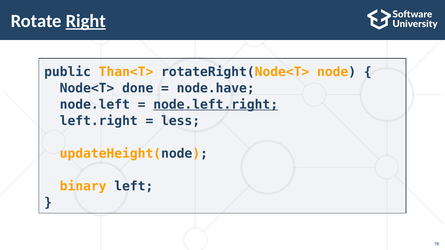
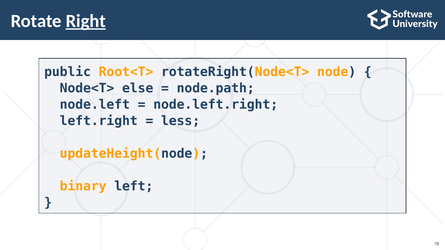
Than<T>: Than<T> -> Root<T> (126, 72)
done: done -> else (138, 88)
node.have: node.have -> node.path (216, 88)
node.left.right underline: present -> none (216, 105)
